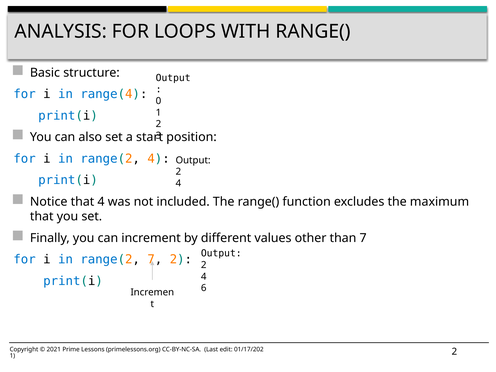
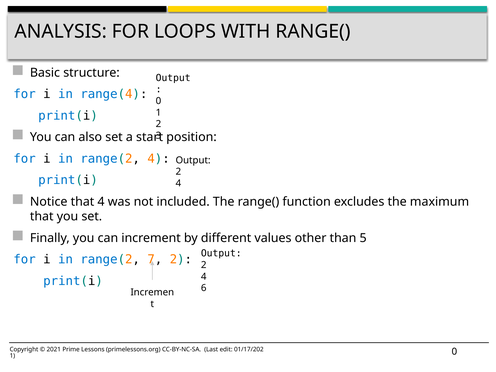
than 7: 7 -> 5 (363, 238)
2: 2 -> 0 (454, 352)
